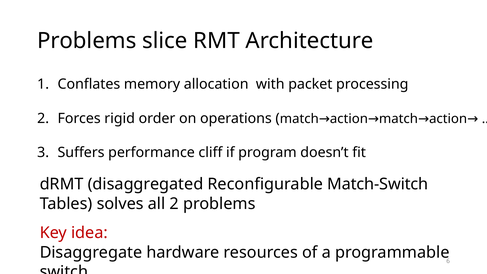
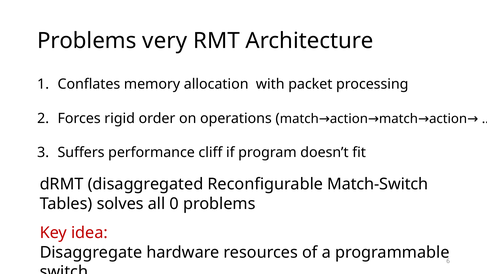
slice: slice -> very (165, 41)
all 2: 2 -> 0 (174, 204)
